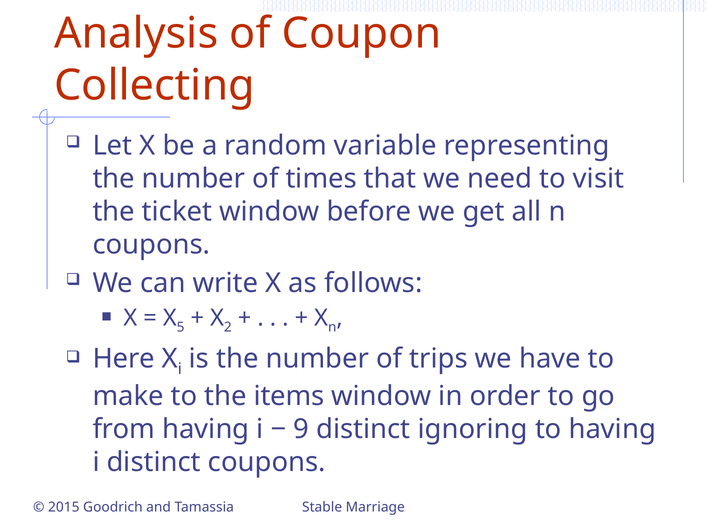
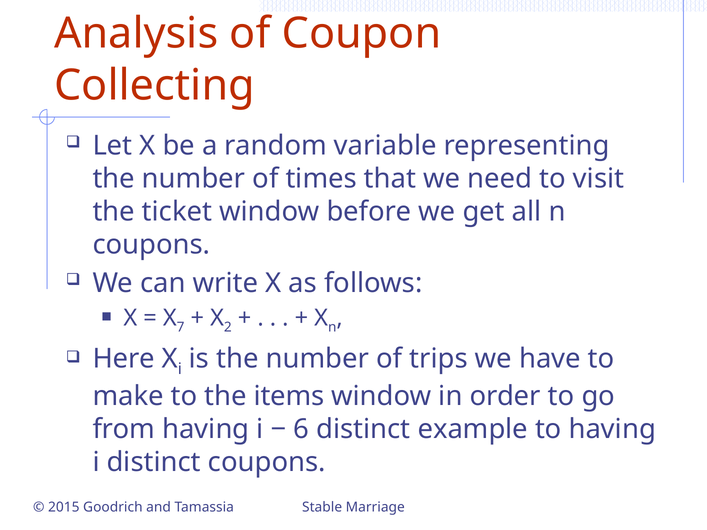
5: 5 -> 7 (181, 327)
9: 9 -> 6 (301, 429)
ignoring: ignoring -> example (473, 429)
